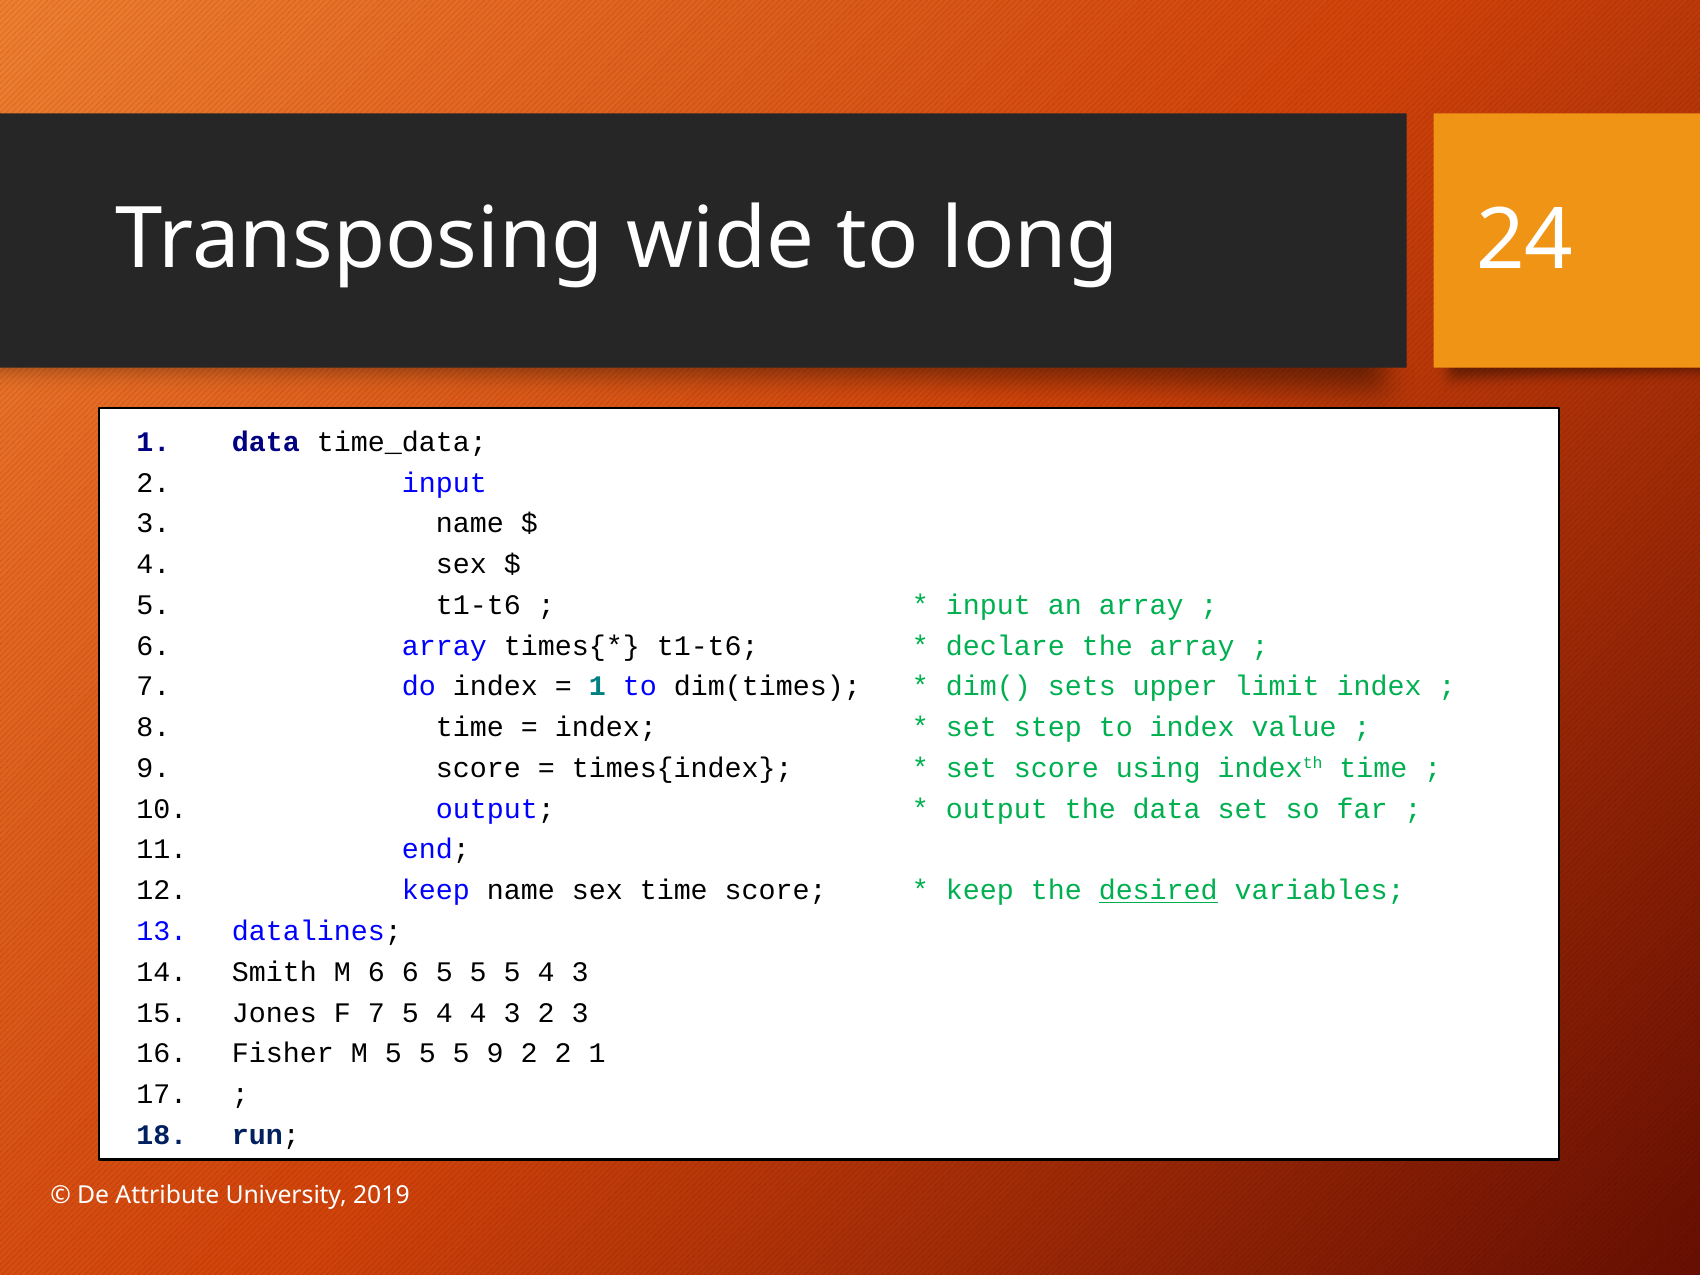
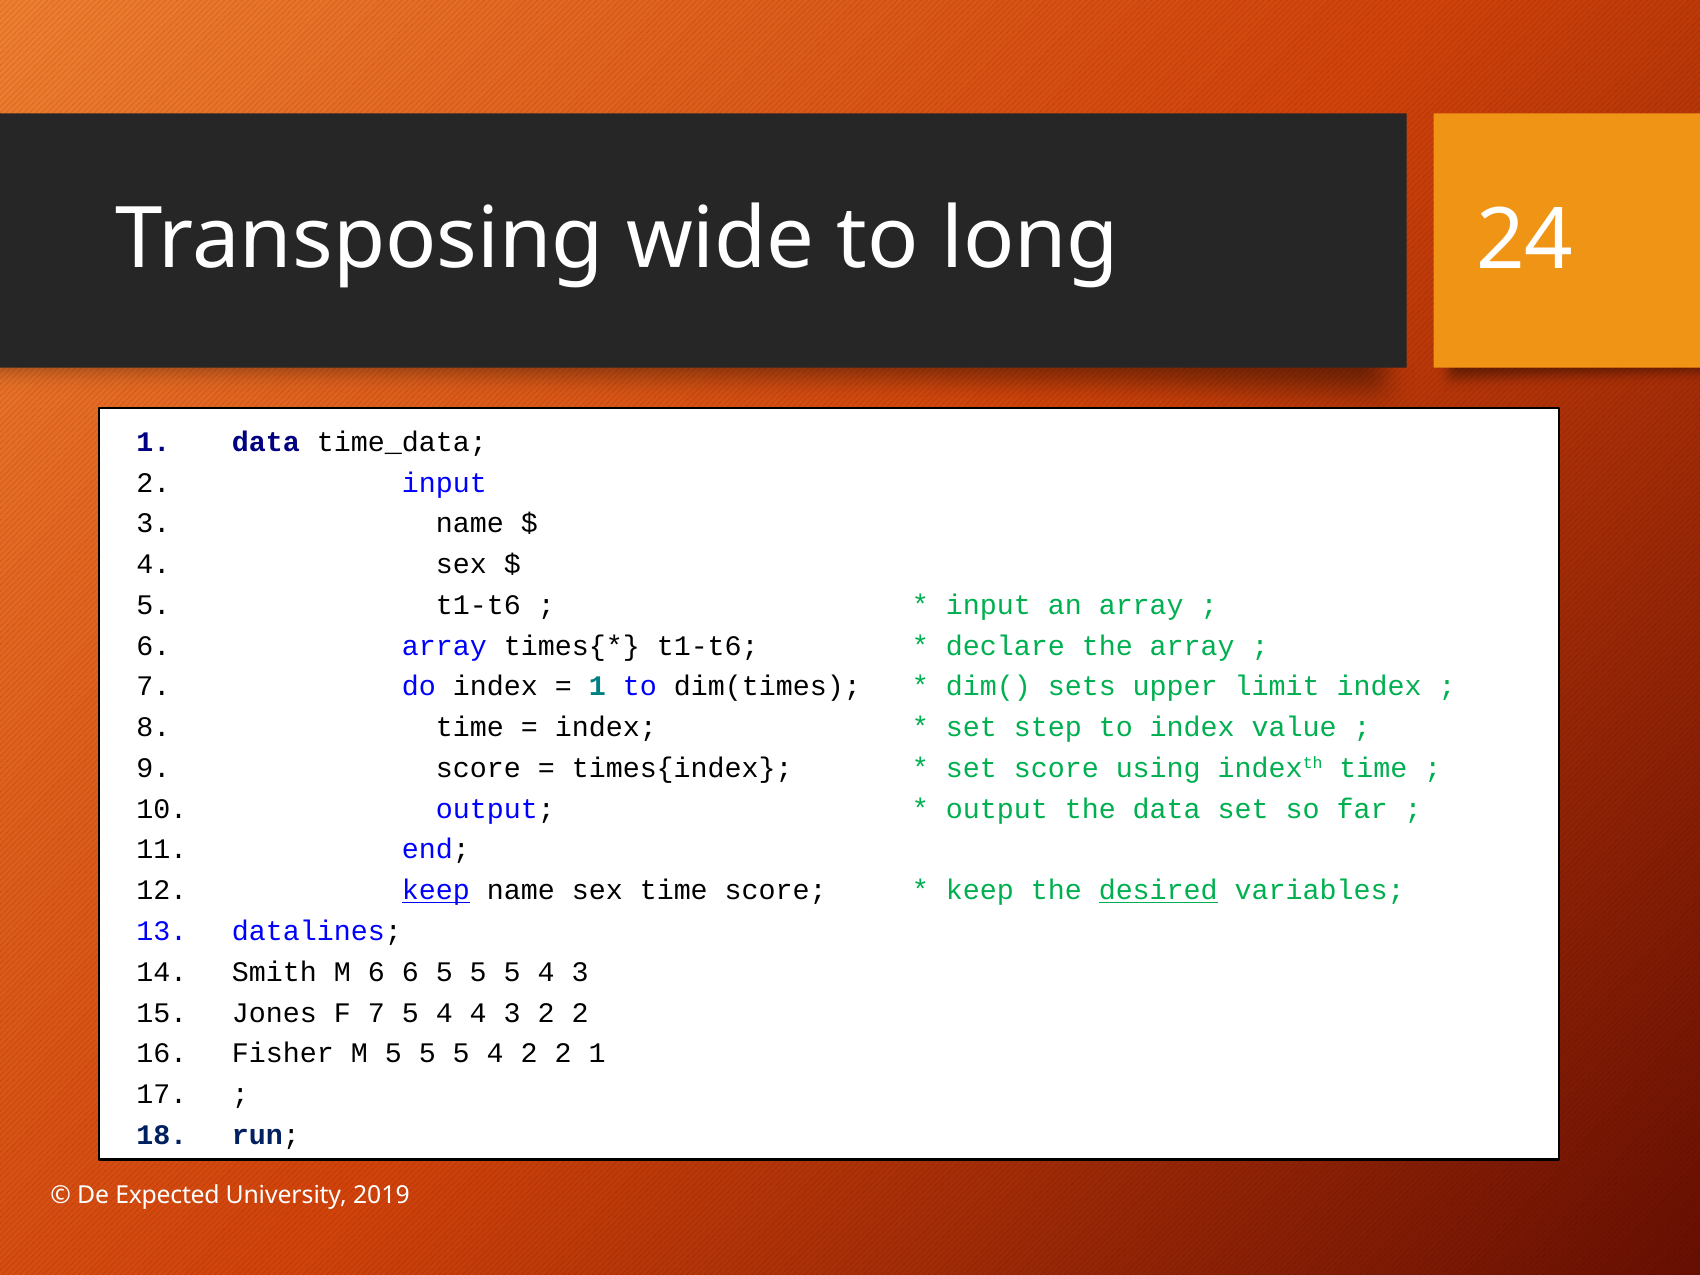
keep underline: none -> present (436, 890)
3 2 3: 3 -> 2 (580, 1013)
9: 9 -> 4 (495, 1053)
Attribute: Attribute -> Expected (167, 1195)
